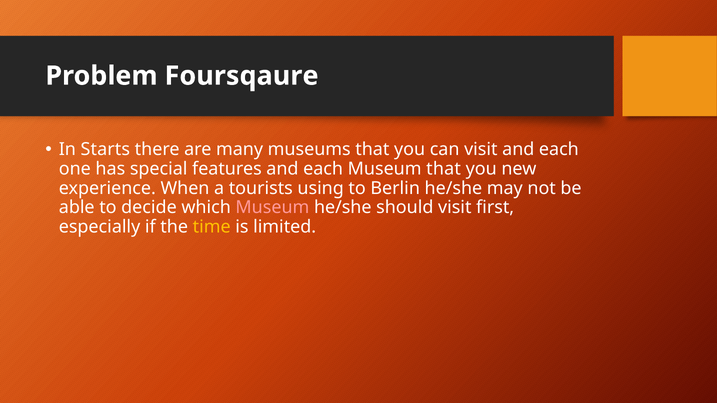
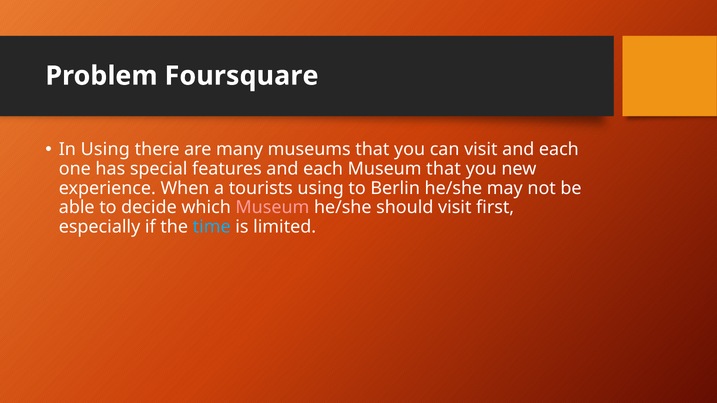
Foursqaure: Foursqaure -> Foursquare (242, 76)
In Starts: Starts -> Using (105, 150)
time colour: yellow -> light blue (212, 227)
